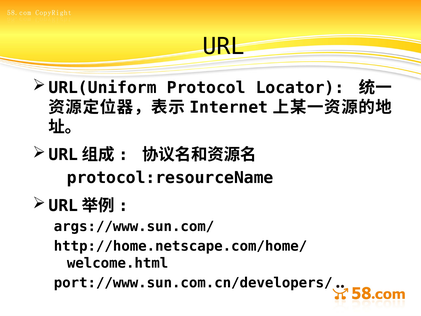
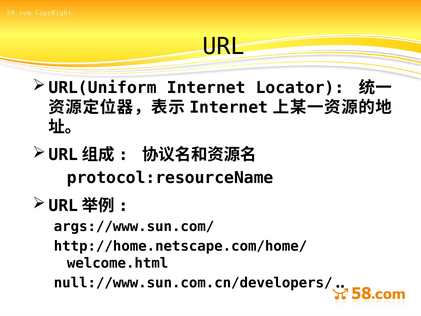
URL(Uniform Protocol: Protocol -> Internet (206, 88)
port://www.sun.com.cn/developers/: port://www.sun.com.cn/developers/ -> null://www.sun.com.cn/developers/ (193, 283)
